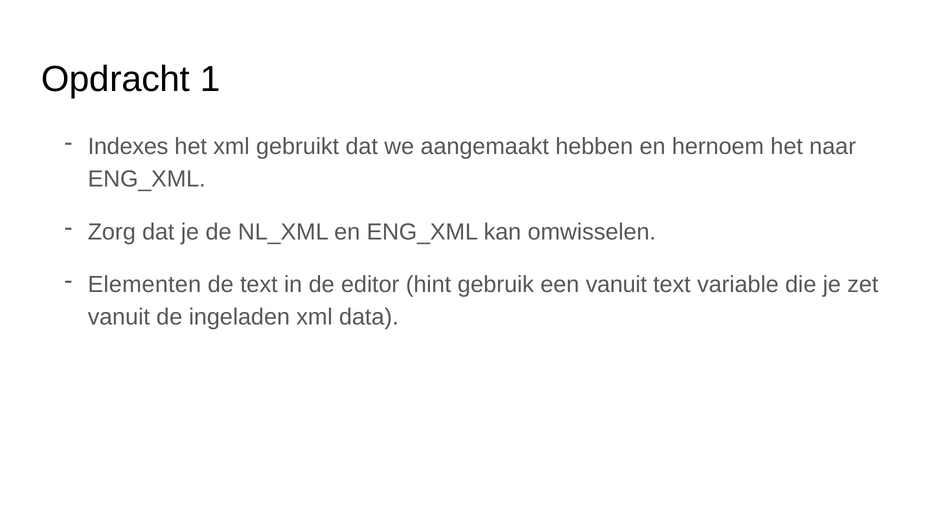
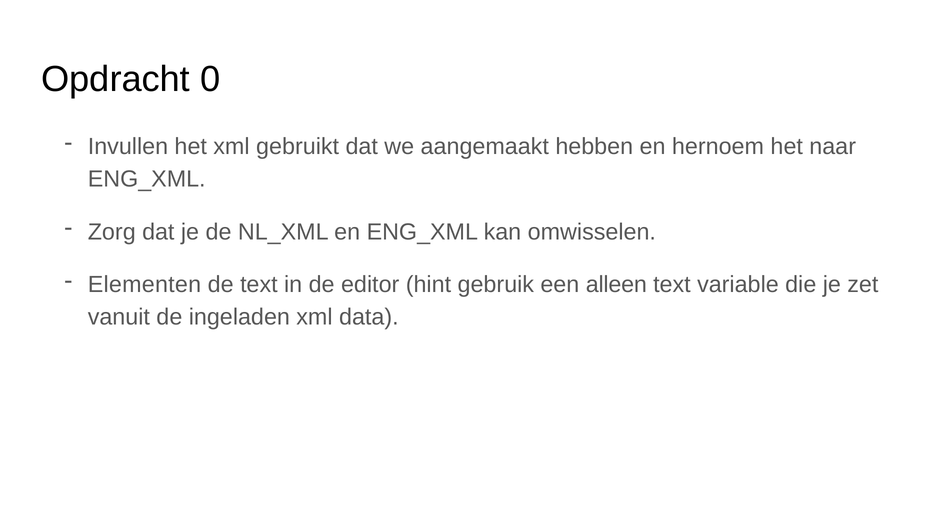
1: 1 -> 0 (210, 79)
Indexes: Indexes -> Invullen (128, 147)
een vanuit: vanuit -> alleen (616, 285)
